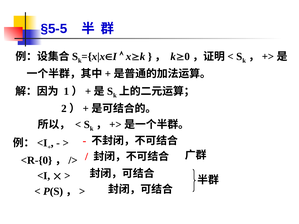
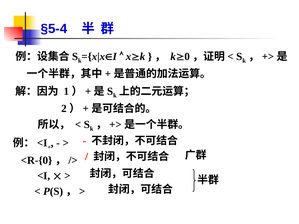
§5-5: §5-5 -> §5-4 (54, 29)
